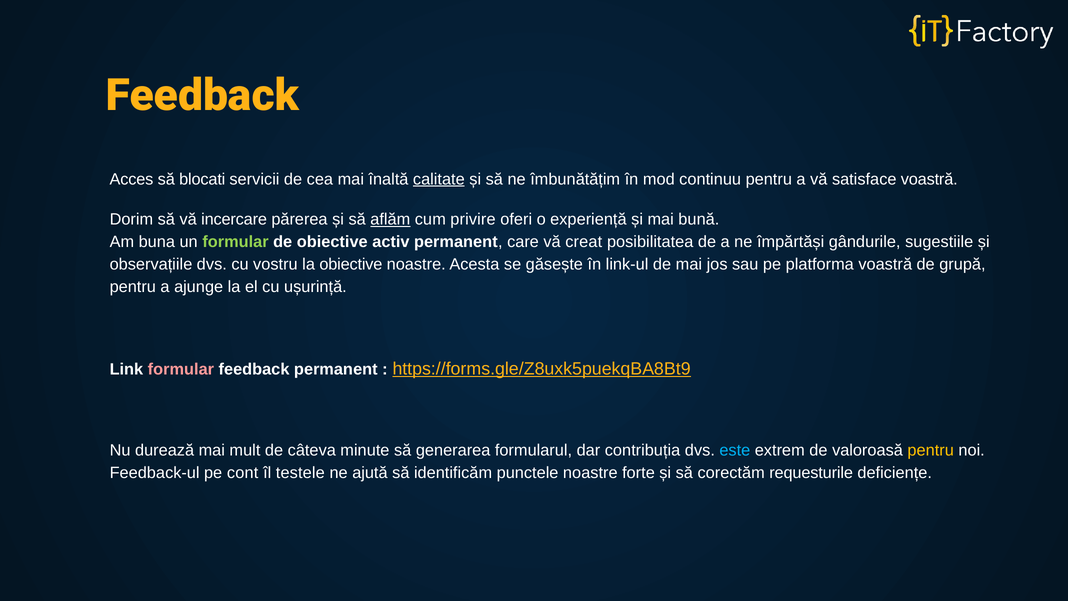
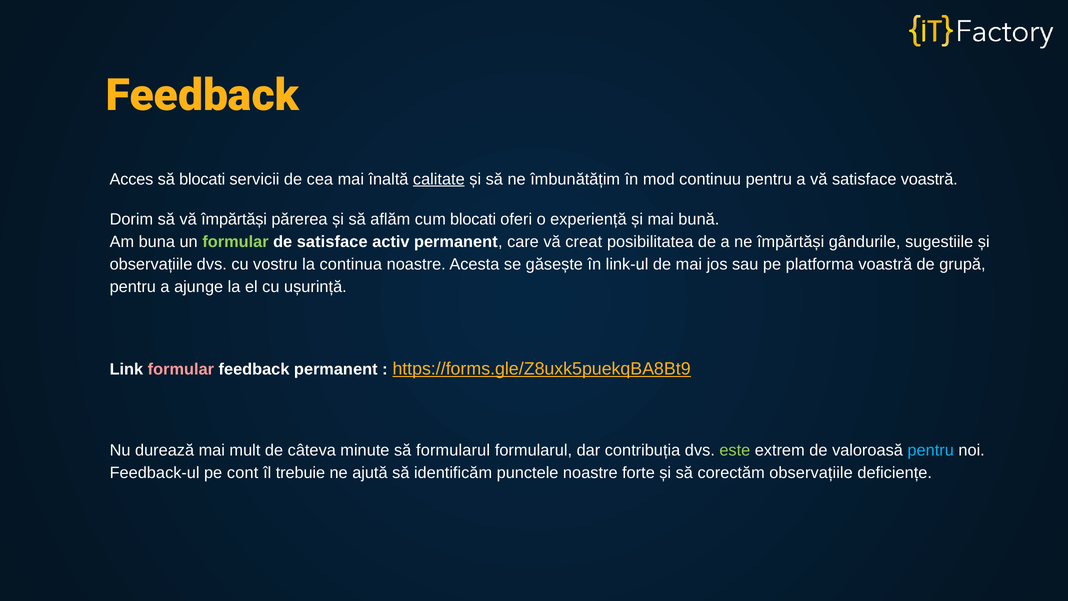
vă incercare: incercare -> împărtăși (234, 219)
aflăm underline: present -> none (390, 219)
cum privire: privire -> blocati (473, 219)
de obiective: obiective -> satisface (332, 242)
la obiective: obiective -> continua (351, 264)
să generarea: generarea -> formularul (453, 450)
este colour: light blue -> light green (735, 450)
pentru colour: yellow -> light blue (931, 450)
testele: testele -> trebuie (300, 473)
corectăm requesturile: requesturile -> observațiile (811, 473)
